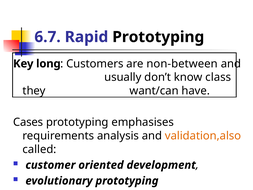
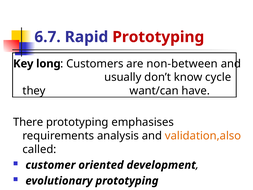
Prototyping colour: black -> red (158, 37)
class: class -> cycle (218, 77)
Cases: Cases -> There (28, 122)
